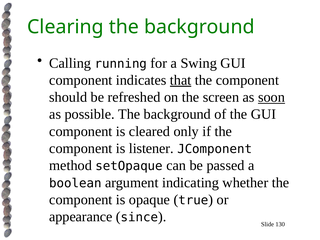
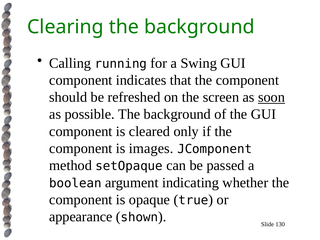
that underline: present -> none (181, 80)
listener: listener -> images (151, 148)
since: since -> shown (139, 217)
